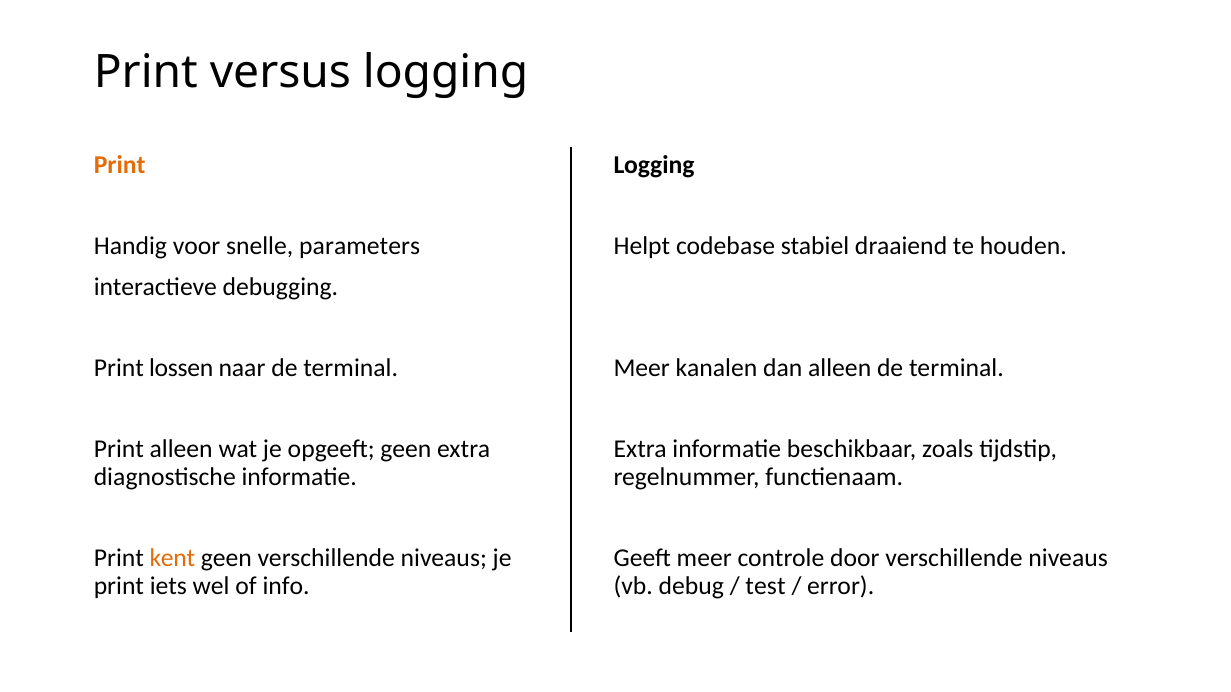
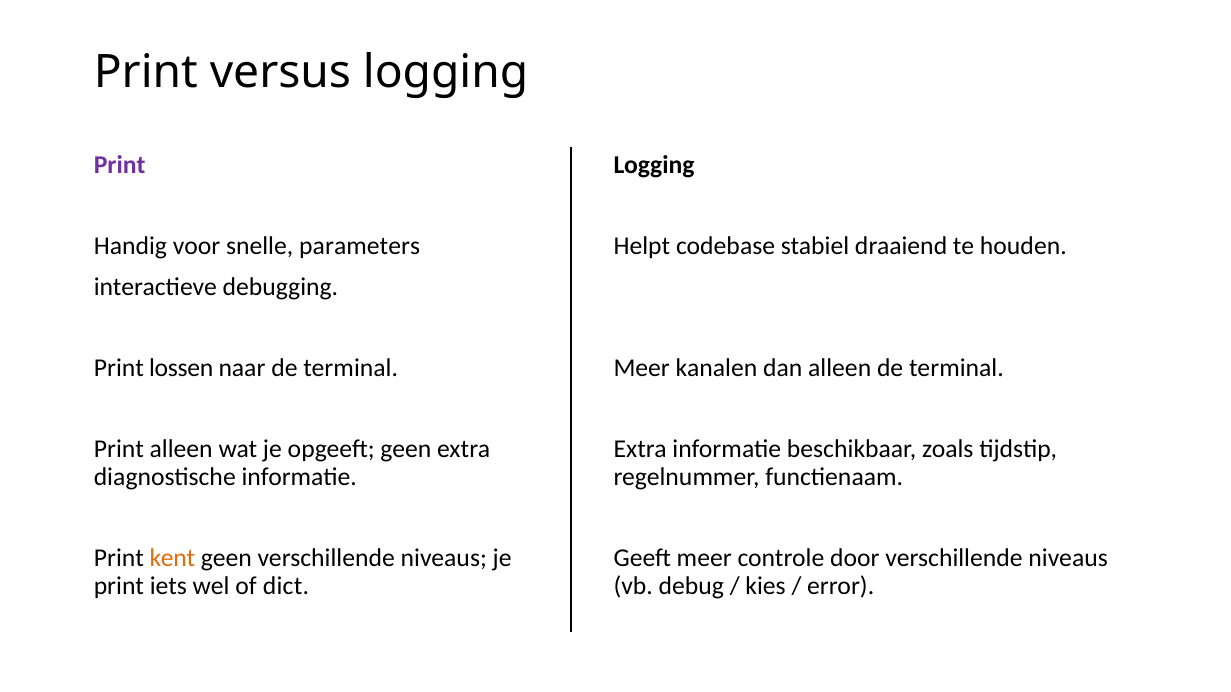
Print colour: orange -> purple (120, 165)
info: info -> dict (286, 586)
test: test -> kies (766, 586)
